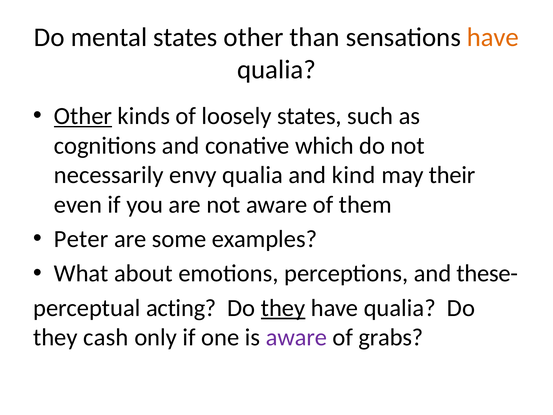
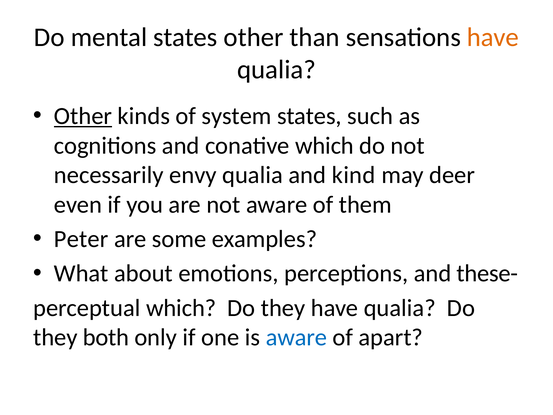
loosely: loosely -> system (237, 116)
their: their -> deer (452, 175)
perceptual acting: acting -> which (181, 308)
they underline: present -> none (283, 308)
cash: cash -> both (106, 337)
aware colour: purple -> blue (296, 337)
grabs: grabs -> apart (391, 337)
